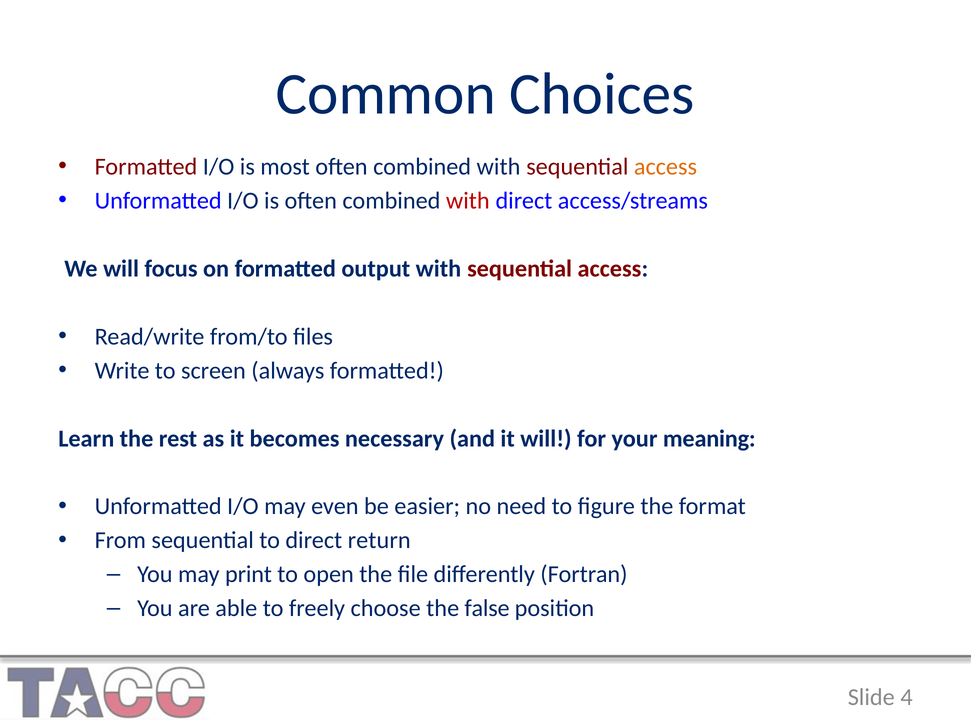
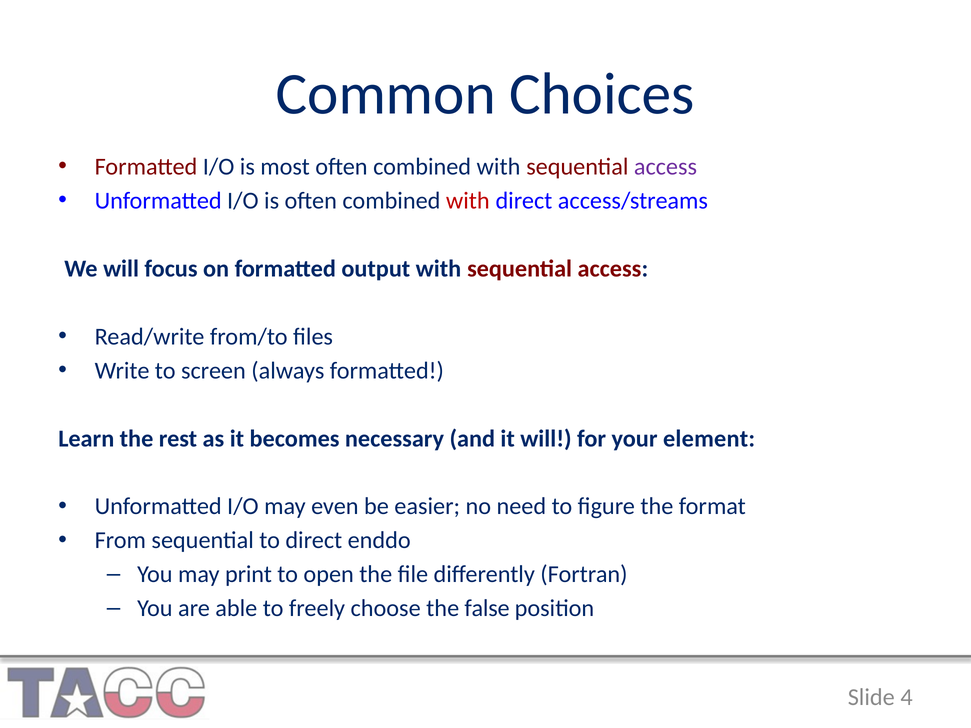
access colour: orange -> purple (665, 167)
meaning: meaning -> element (709, 439)
return: return -> enddo (379, 541)
